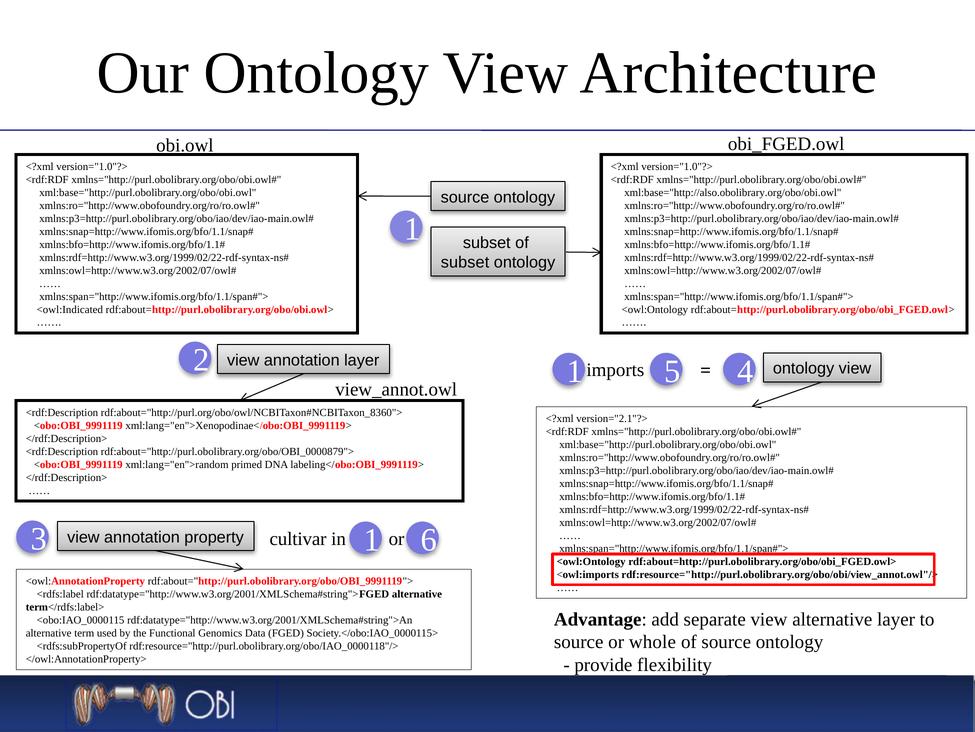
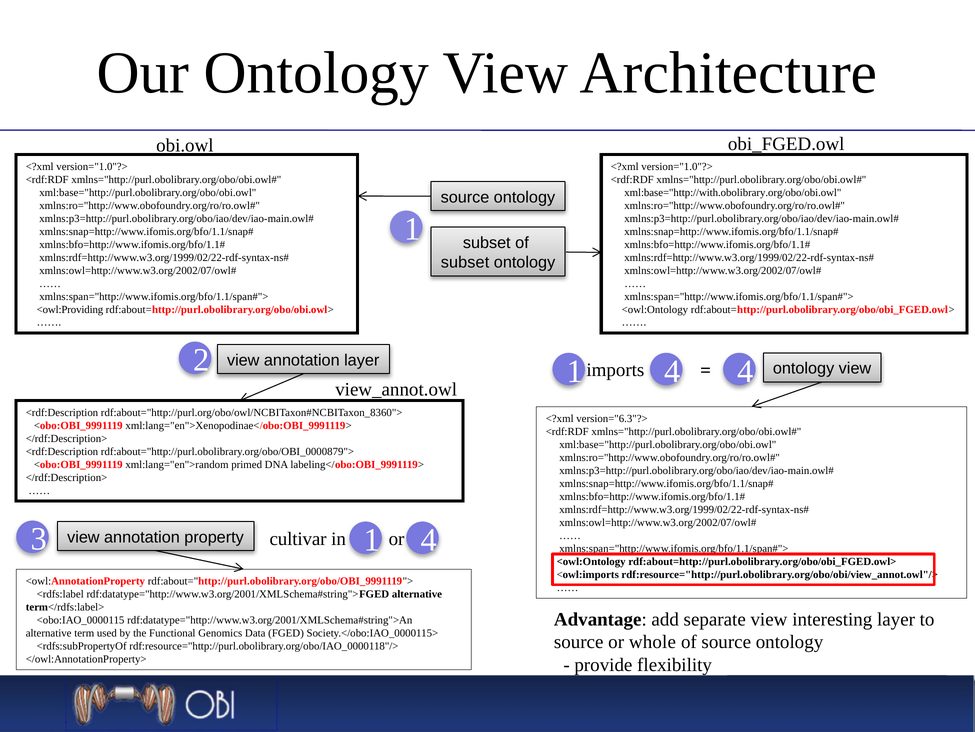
xml:base="http://also.obolibrary.org/obo/obi.owl: xml:base="http://also.obolibrary.org/obo/obi.owl -> xml:base="http://with.obolibrary.org/obo/obi.owl (733, 192)
<owl:Indicated: <owl:Indicated -> <owl:Providing (70, 309)
5: 5 -> 4 (672, 371)
version="2.1"?>: version="2.1"?> -> version="6.3"?> (612, 418)
6: 6 -> 4 (429, 540)
view alternative: alternative -> interesting (832, 619)
